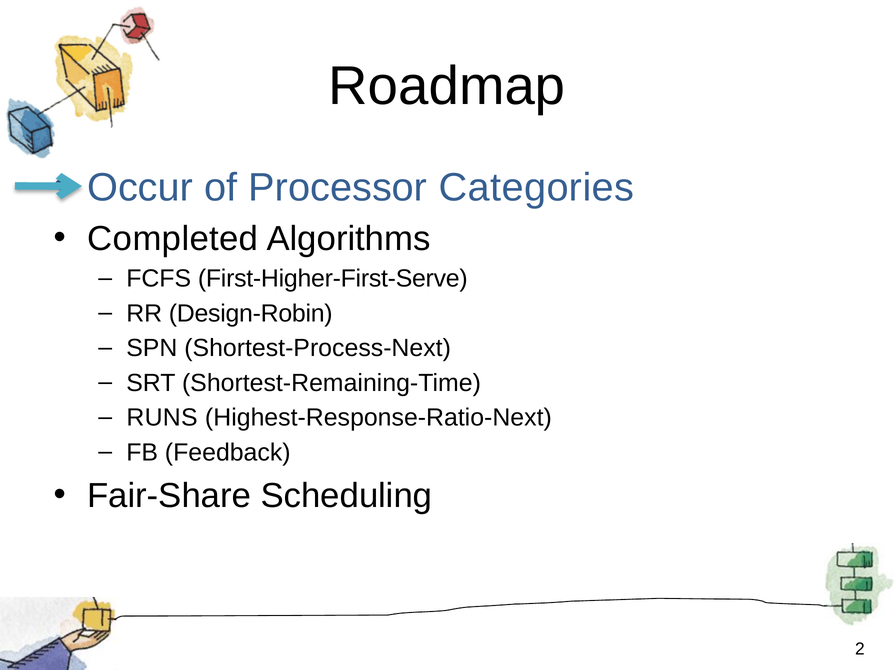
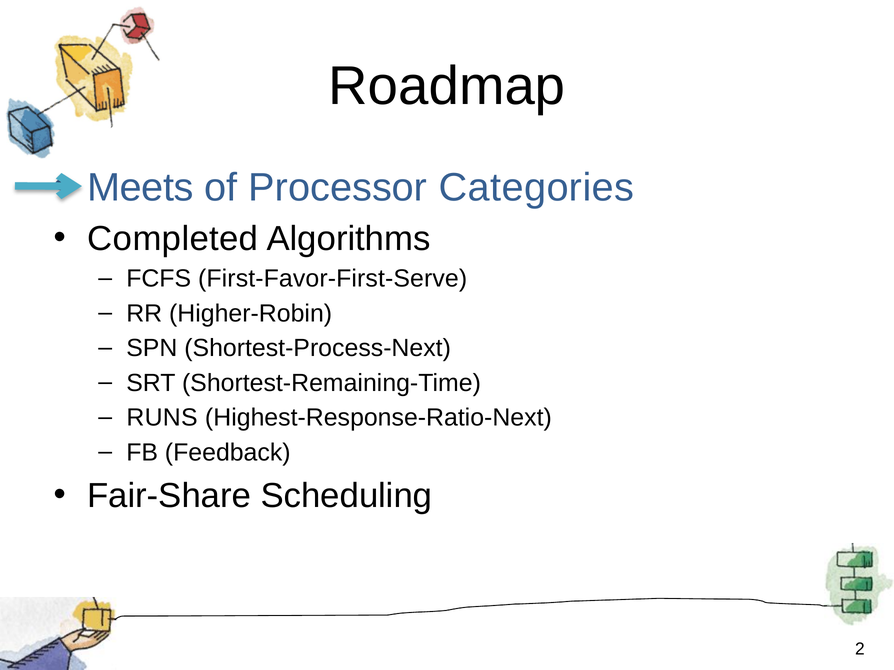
Occur: Occur -> Meets (140, 188)
First-Higher-First-Serve: First-Higher-First-Serve -> First-Favor-First-Serve (333, 279)
Design-Robin: Design-Robin -> Higher-Robin (251, 314)
